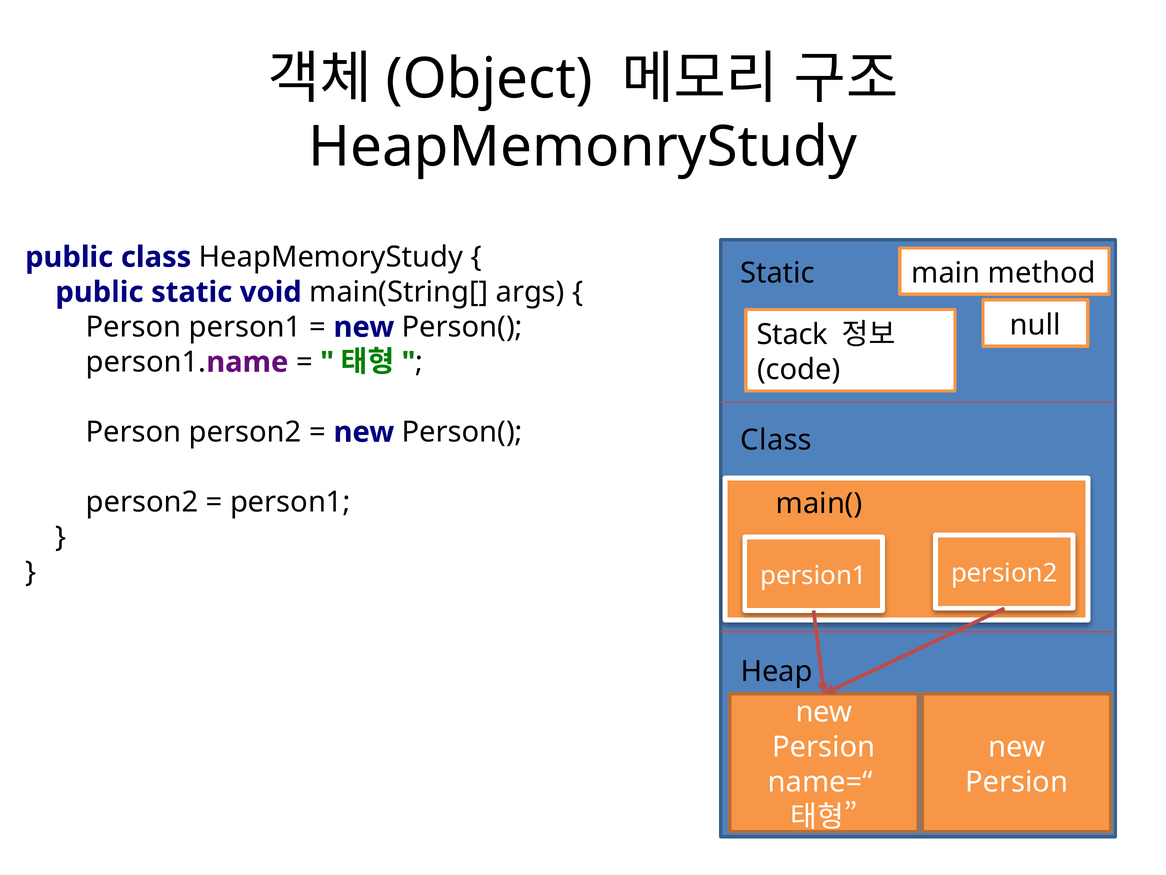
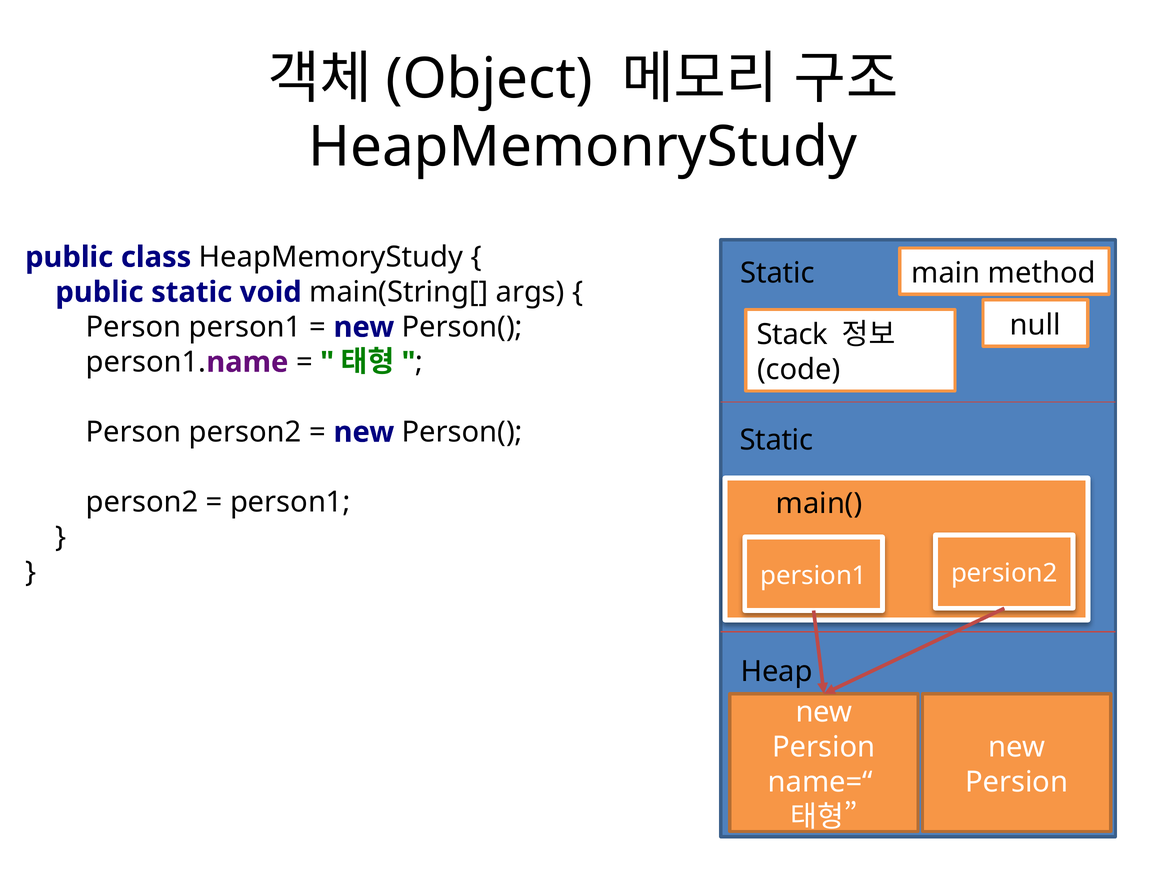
Class: Class -> Static (776, 440)
